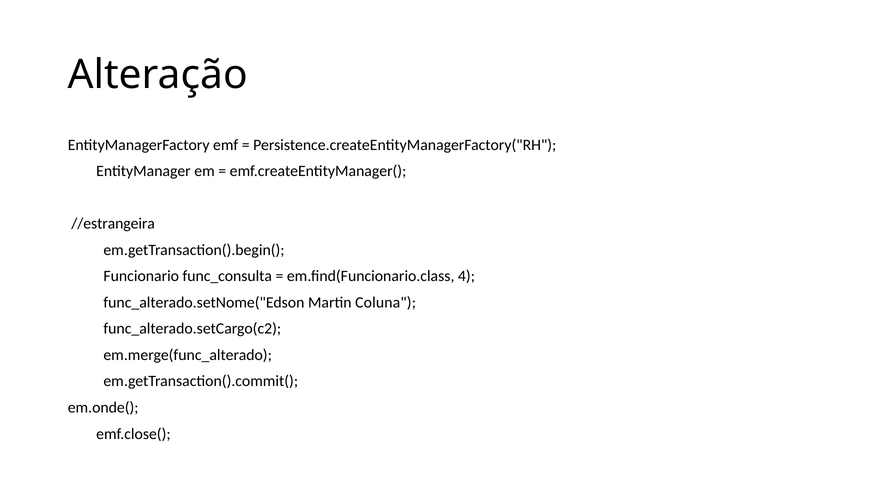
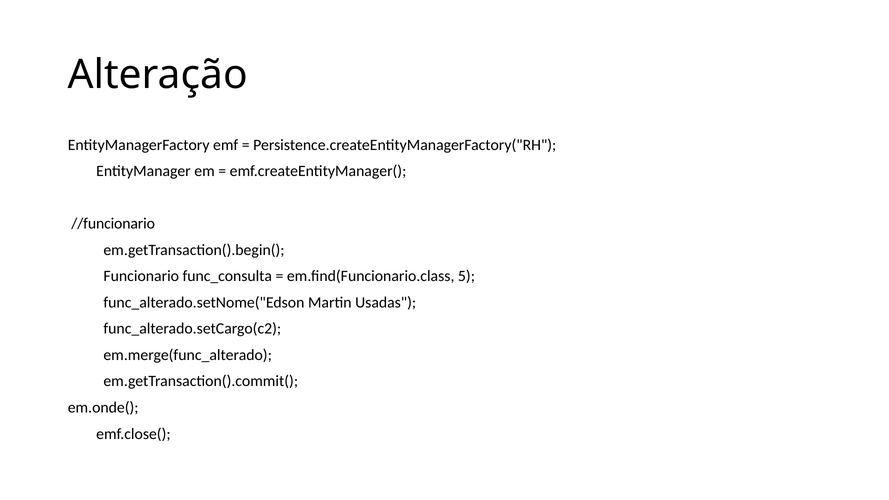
//estrangeira: //estrangeira -> //funcionario (113, 224)
4: 4 -> 5 (466, 276)
Coluna: Coluna -> Usadas (386, 303)
